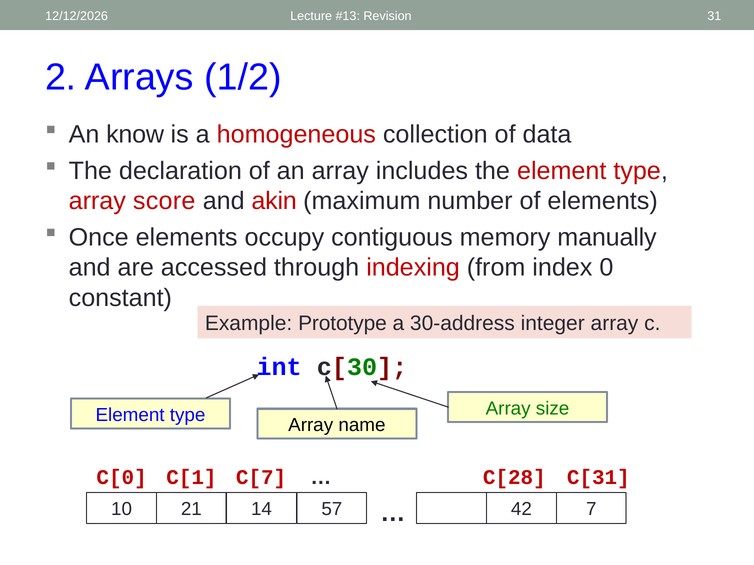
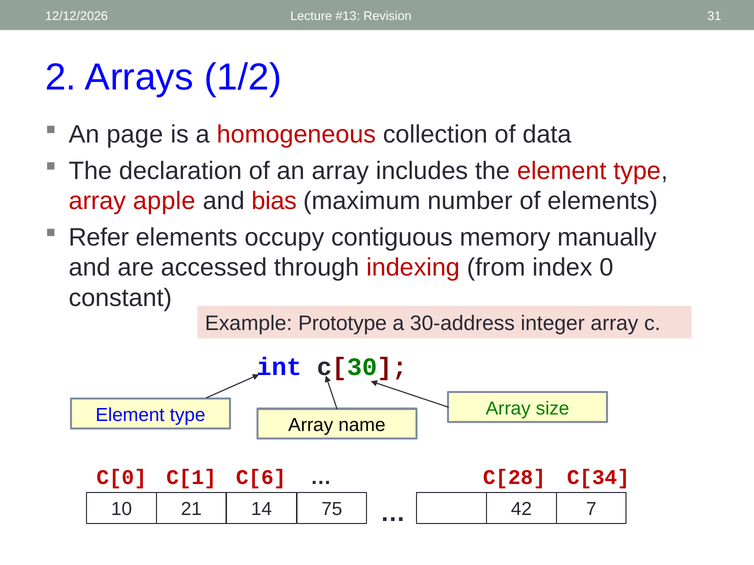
know: know -> page (135, 135)
score: score -> apple (164, 201)
akin: akin -> bias (274, 201)
Once: Once -> Refer (99, 238)
C[7: C[7 -> C[6 (261, 478)
C[31: C[31 -> C[34 (598, 478)
57: 57 -> 75 (332, 509)
